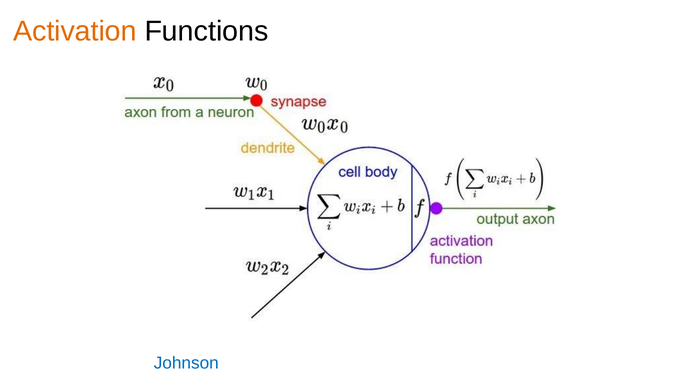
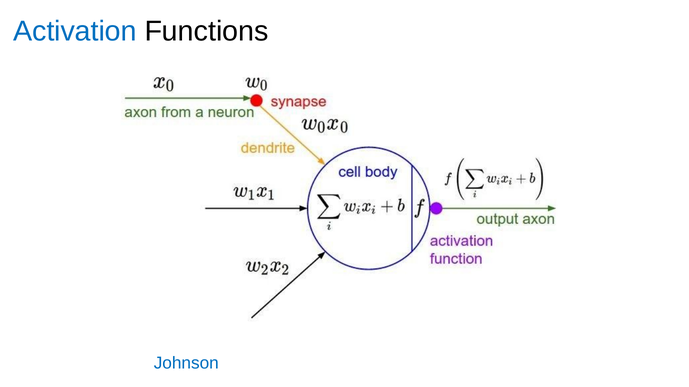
Activation colour: orange -> blue (75, 31)
